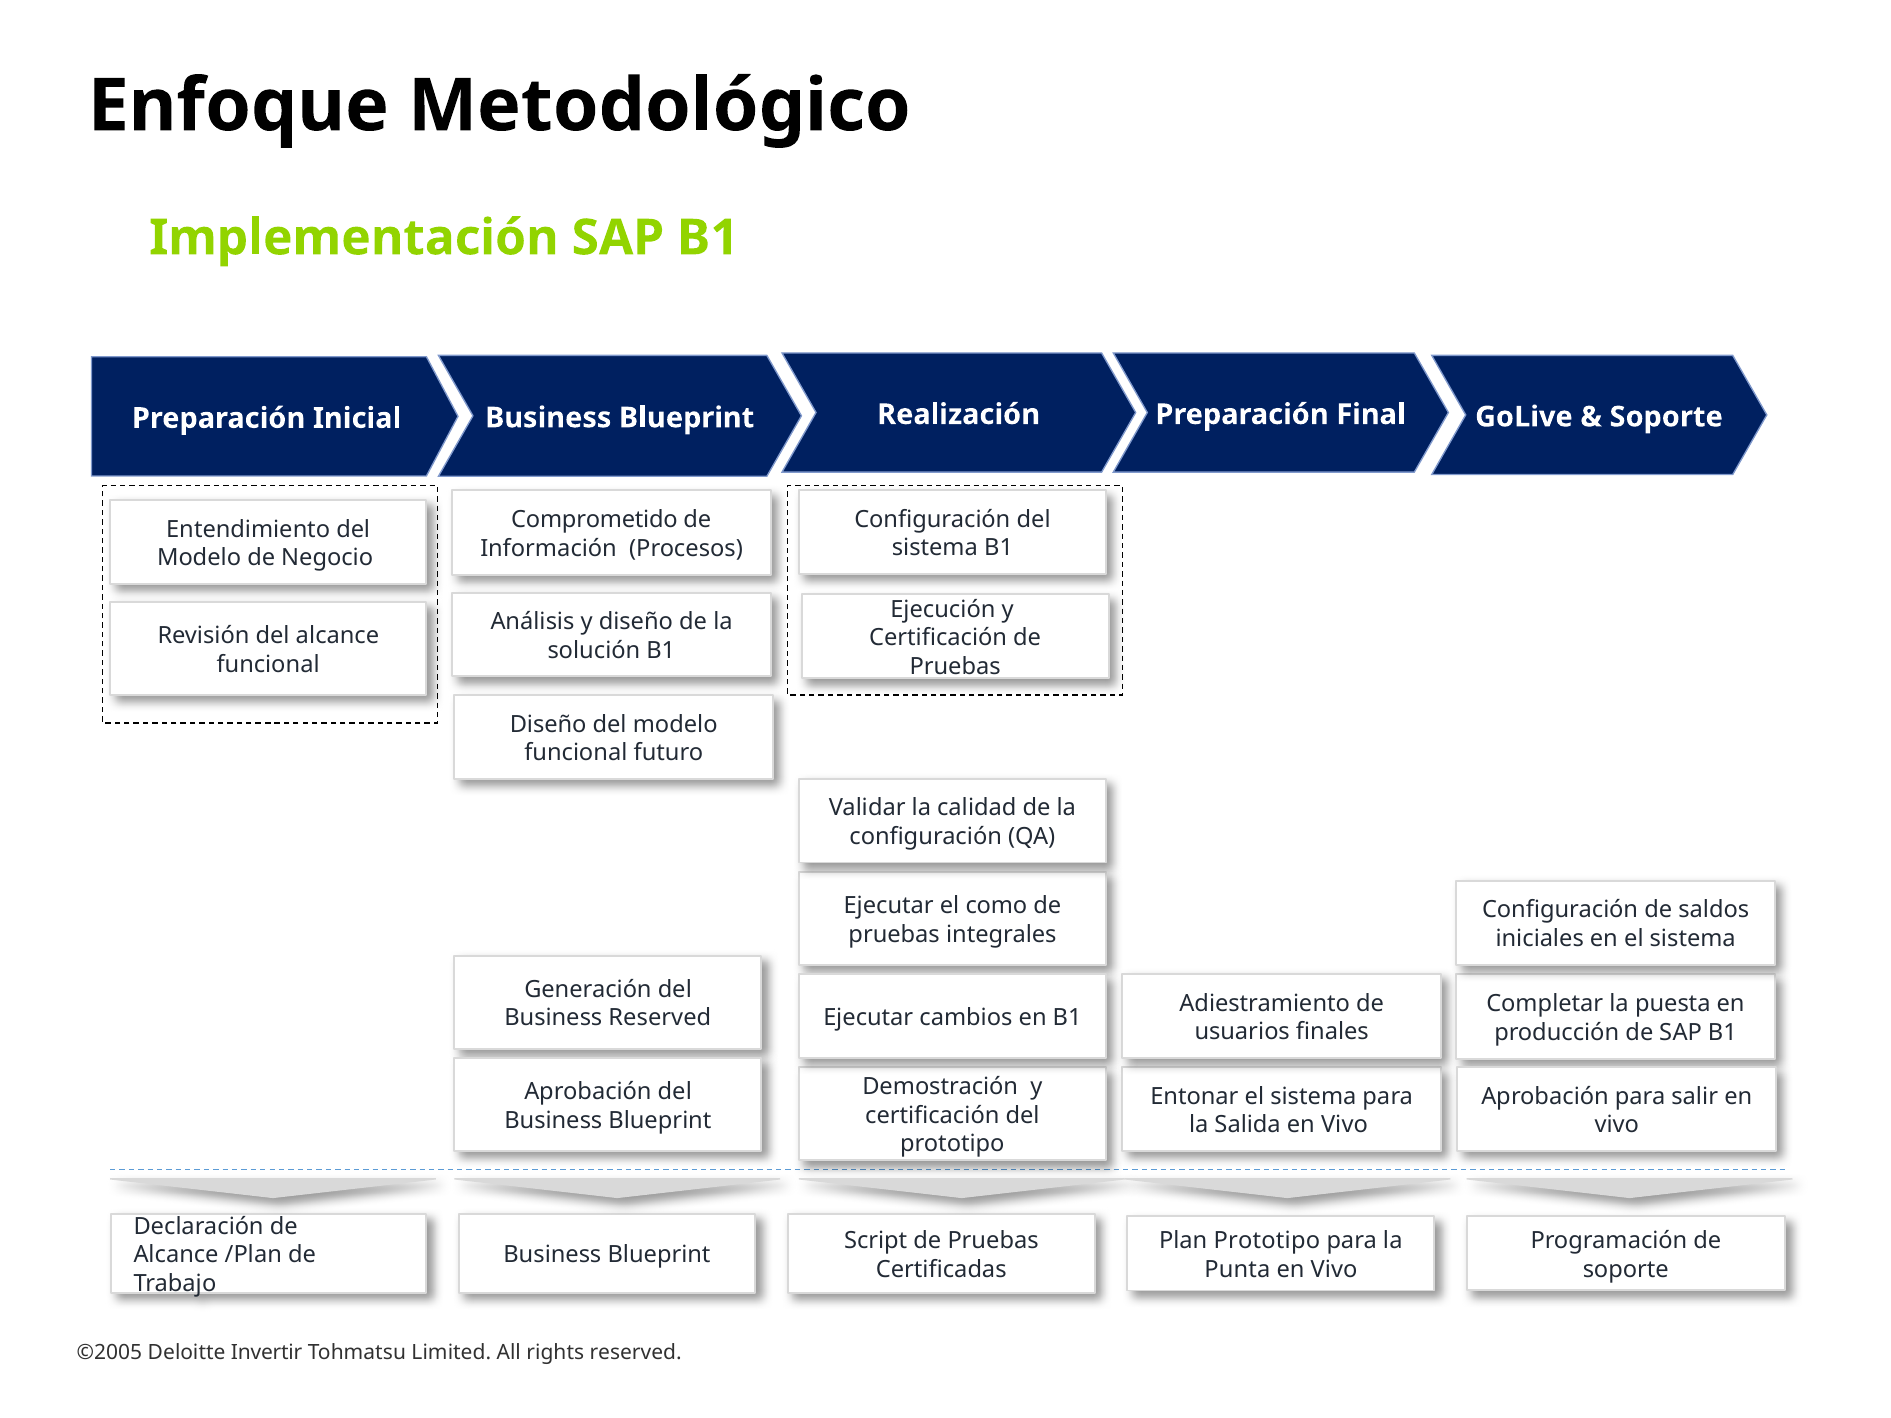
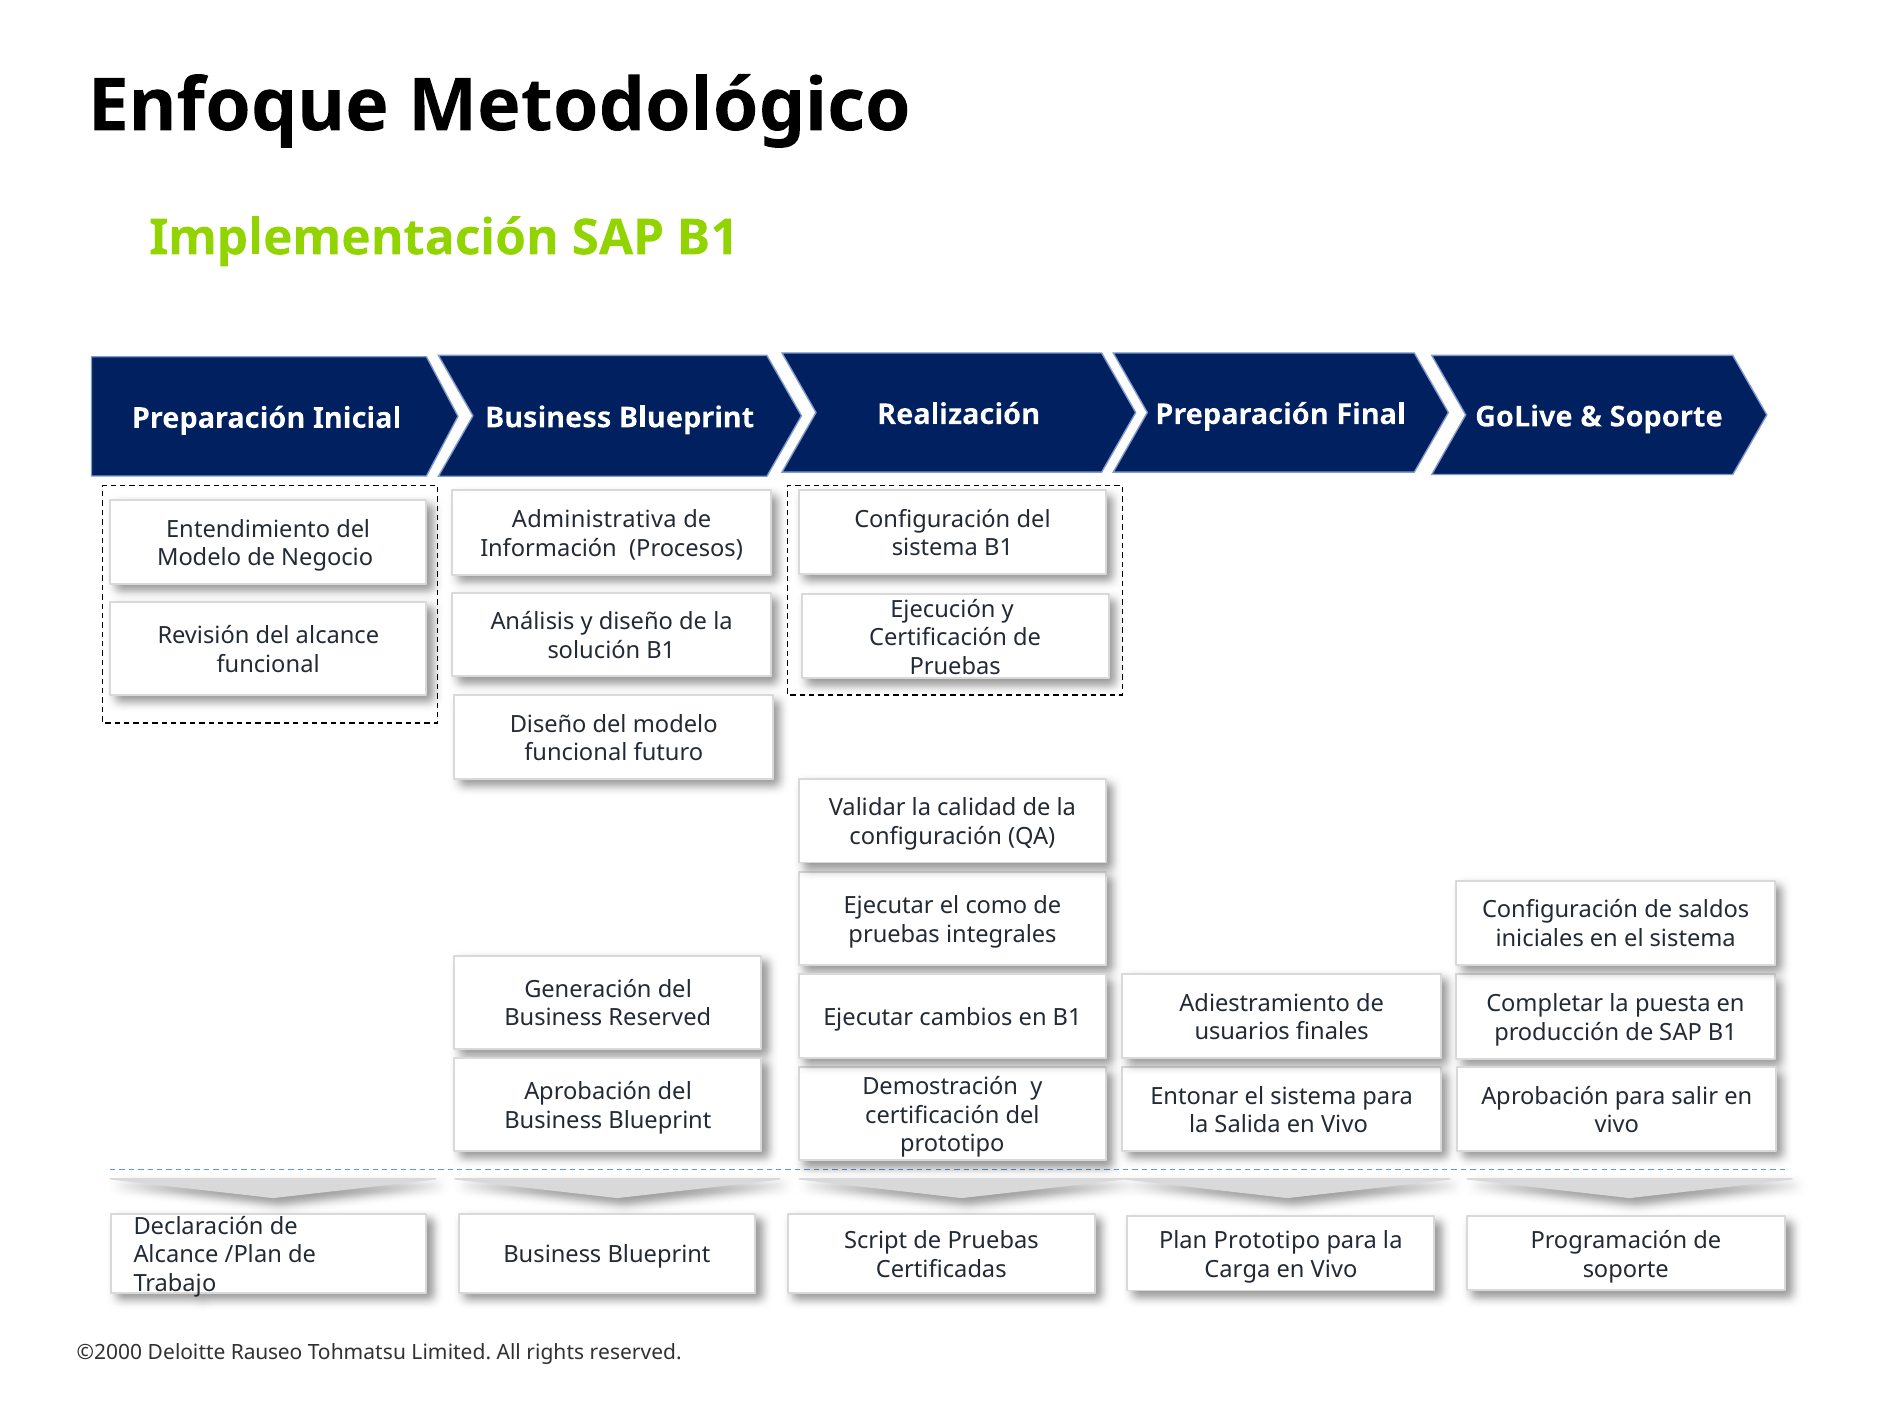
Comprometido: Comprometido -> Administrativa (594, 520)
Punta: Punta -> Carga (1237, 1269)
©2005: ©2005 -> ©2000 (109, 1353)
Invertir: Invertir -> Rauseo (267, 1353)
